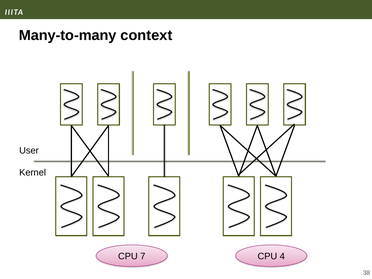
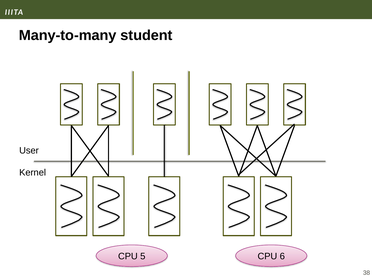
context: context -> student (146, 35)
7: 7 -> 5 (143, 256)
4: 4 -> 6 (282, 256)
